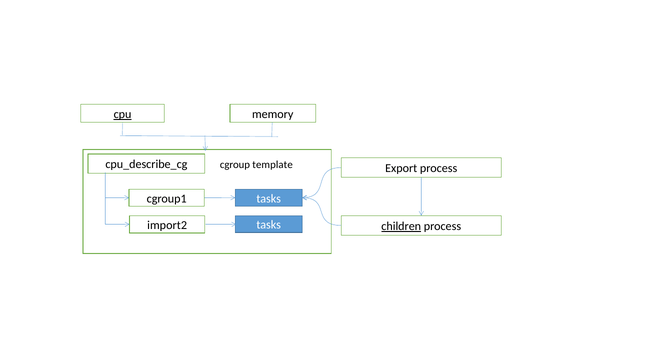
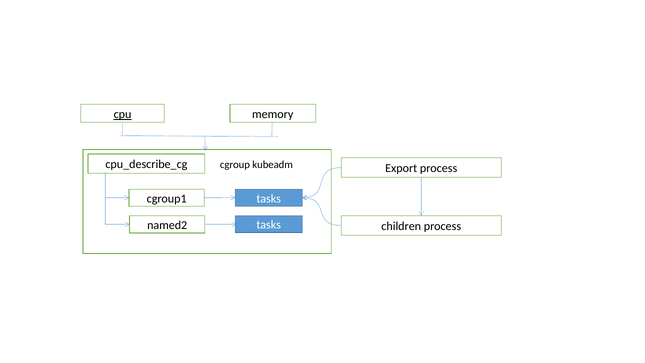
template: template -> kubeadm (273, 164)
import2: import2 -> named2 (167, 225)
children underline: present -> none (401, 226)
